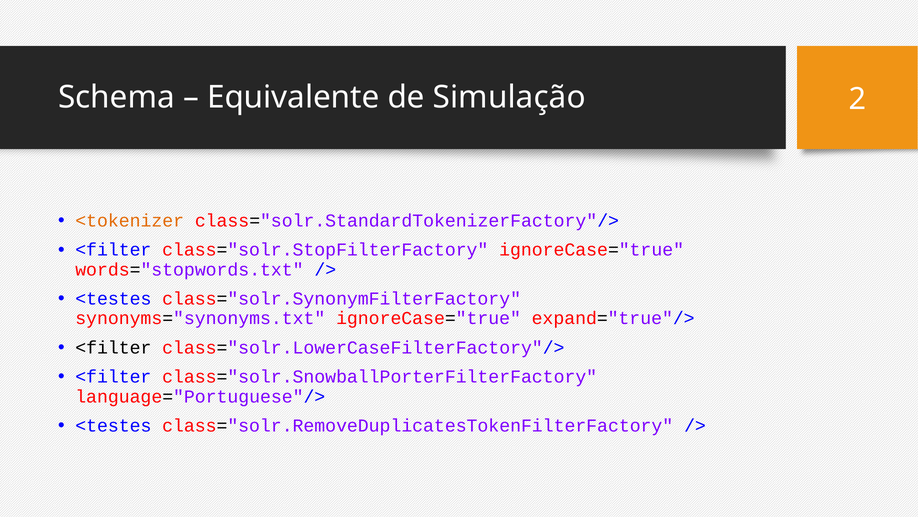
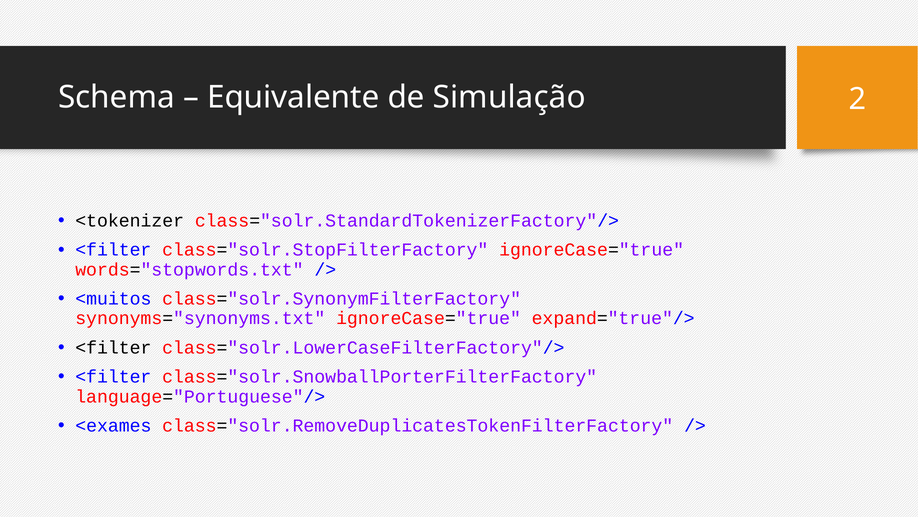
<tokenizer colour: orange -> black (130, 220)
<testes: <testes -> <muitos (113, 298)
<testes: <testes -> <exames (113, 425)
